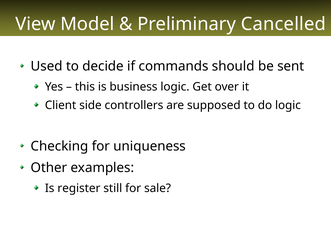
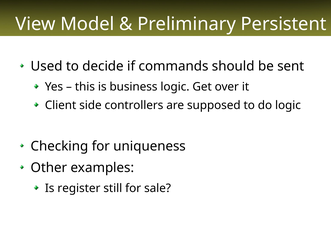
Cancelled: Cancelled -> Persistent (284, 24)
